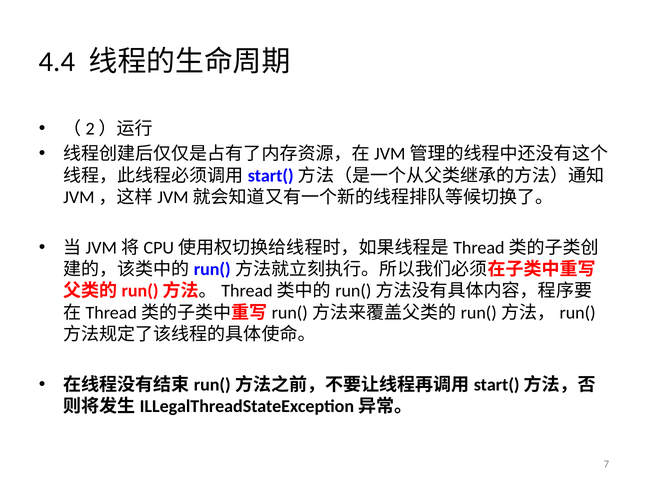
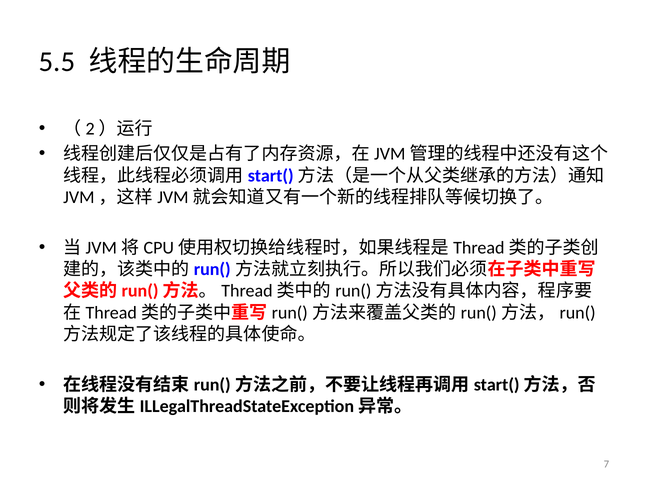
4.4: 4.4 -> 5.5 (57, 62)
